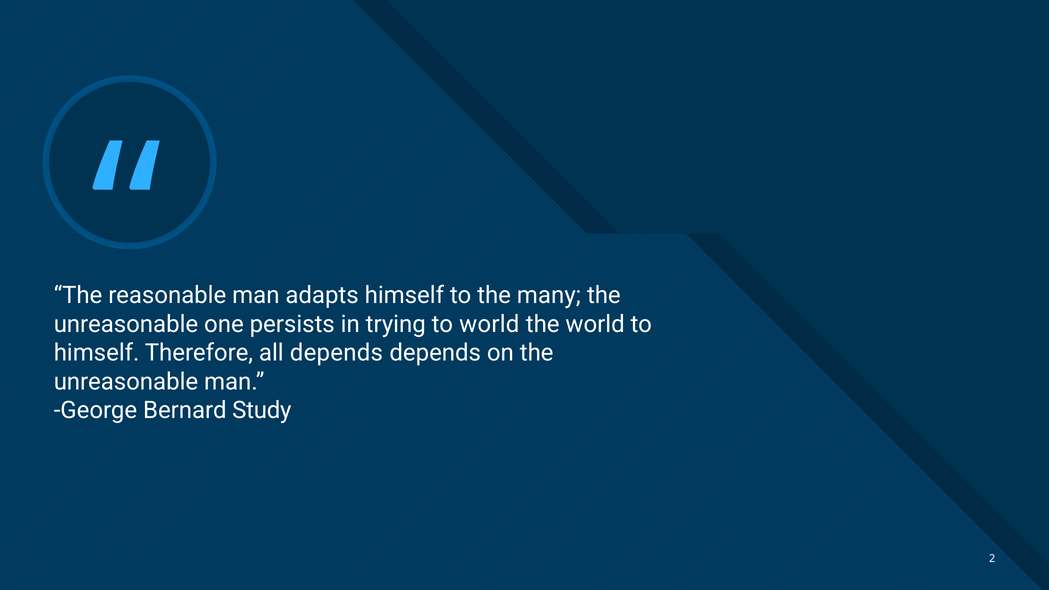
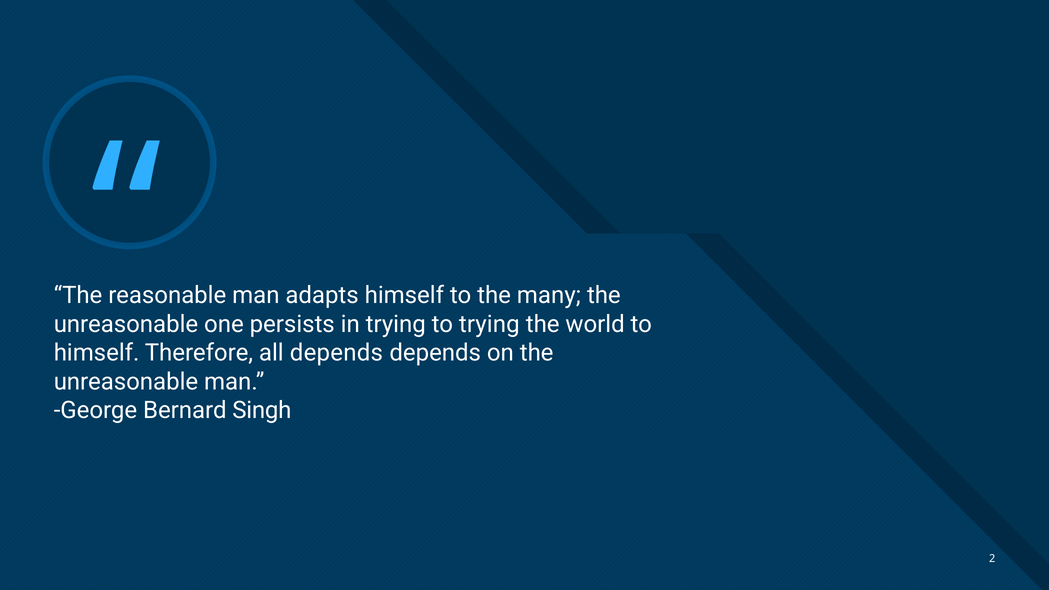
to world: world -> trying (489, 324)
Study: Study -> Singh (262, 411)
